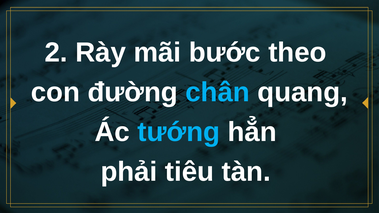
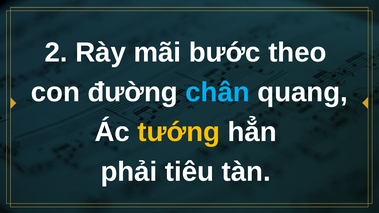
tướng colour: light blue -> yellow (179, 132)
